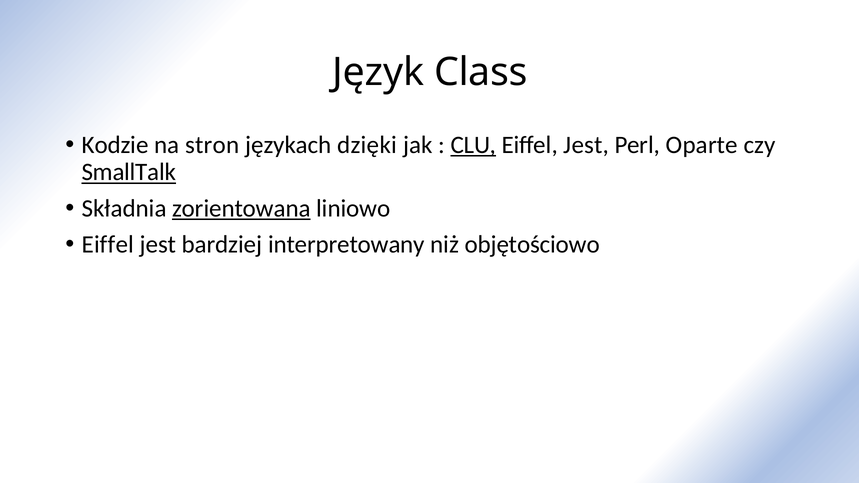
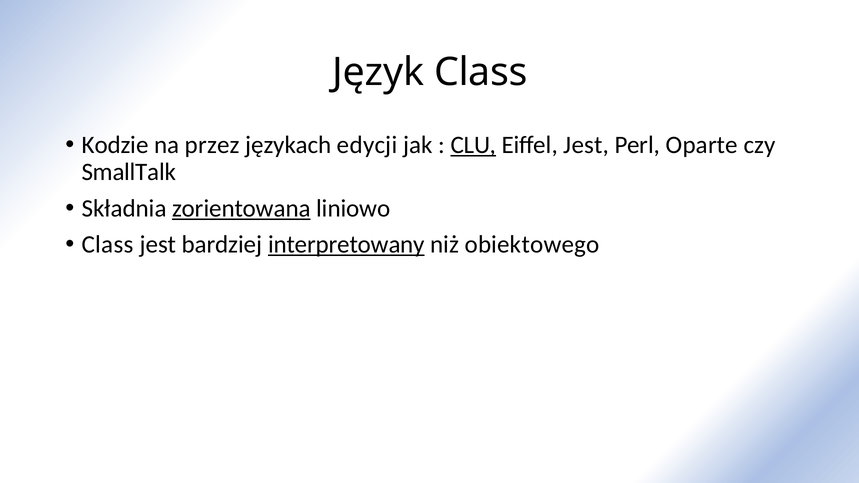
stron: stron -> przez (212, 145)
dzięki: dzięki -> edycji (367, 145)
SmallTalk underline: present -> none (129, 172)
Eiffel: Eiffel -> Class (108, 244)
interpretowany underline: none -> present (346, 244)
objętościowo: objętościowo -> obiektowego (532, 244)
